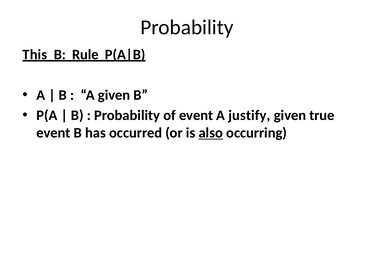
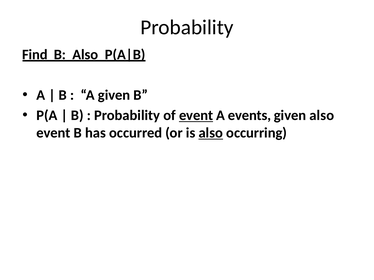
This: This -> Find (35, 55)
B Rule: Rule -> Also (85, 55)
event underline: none -> present (196, 116)
justify: justify -> events (249, 116)
given true: true -> also (322, 116)
